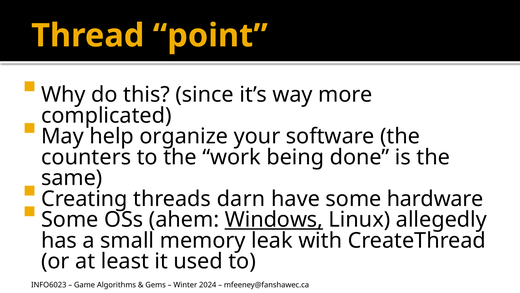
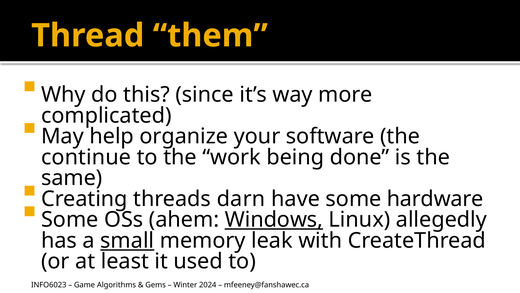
point: point -> them (210, 36)
counters: counters -> continue (86, 157)
small underline: none -> present (127, 240)
